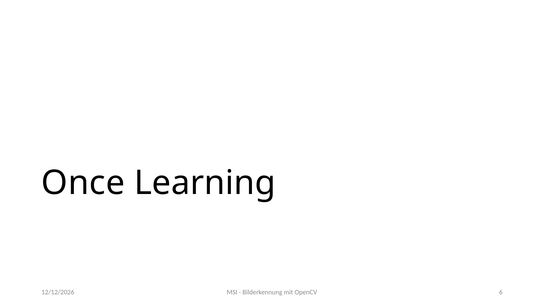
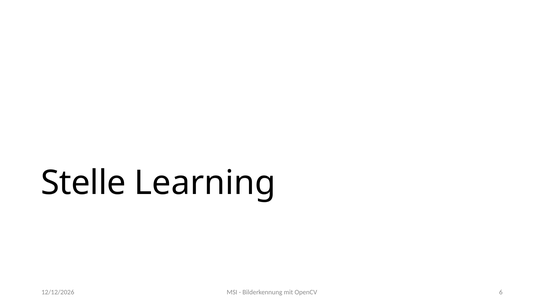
Once: Once -> Stelle (83, 183)
